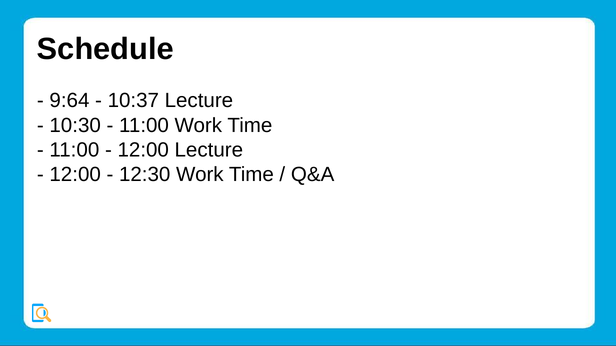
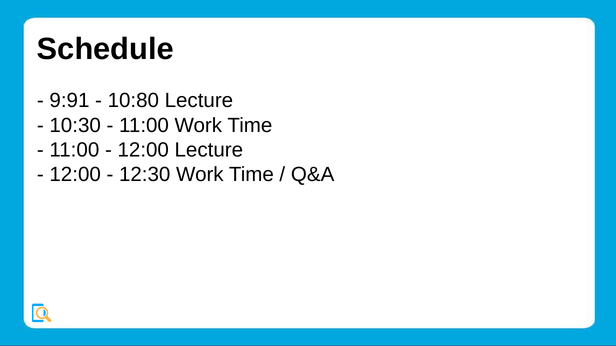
9:64: 9:64 -> 9:91 (69, 101)
10:37: 10:37 -> 10:80 (133, 101)
